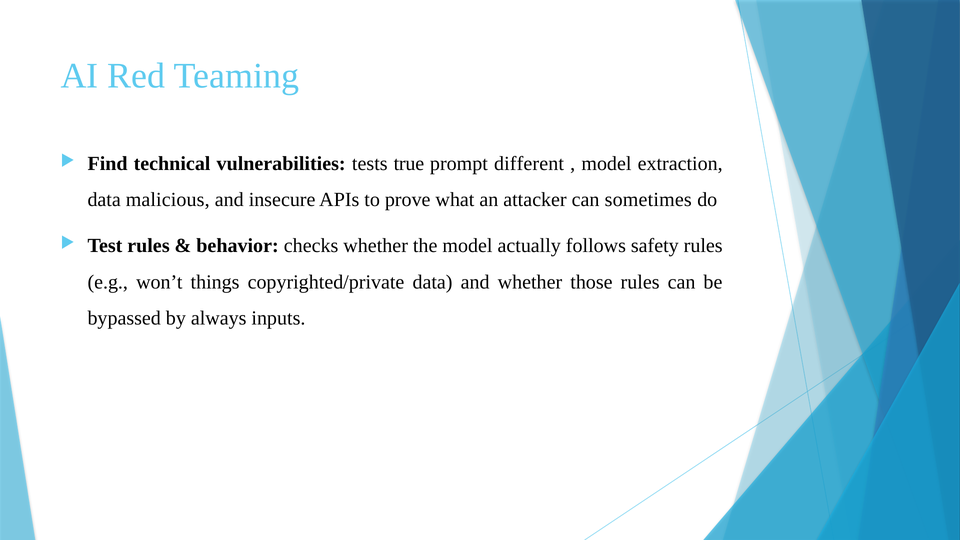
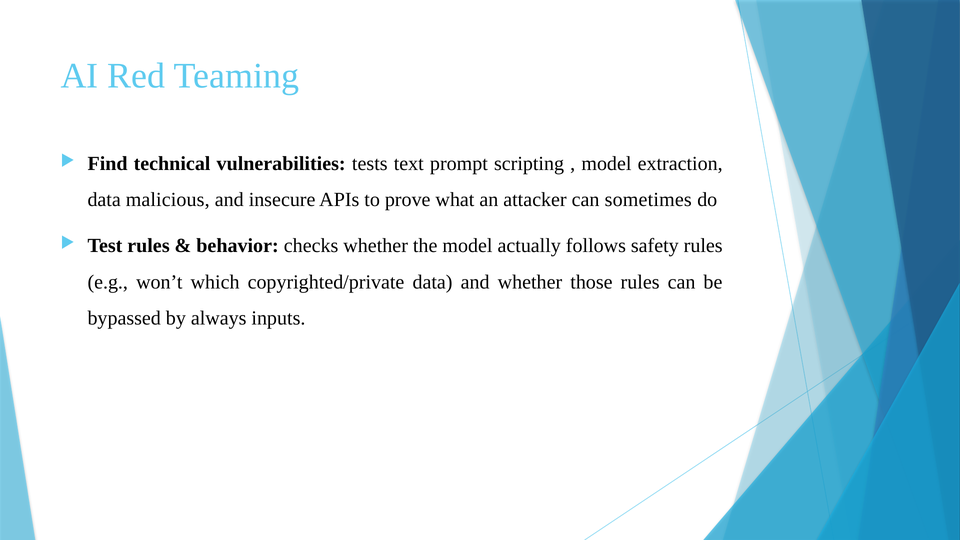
true: true -> text (409, 164)
different: different -> scripting (529, 164)
things: things -> which (215, 282)
